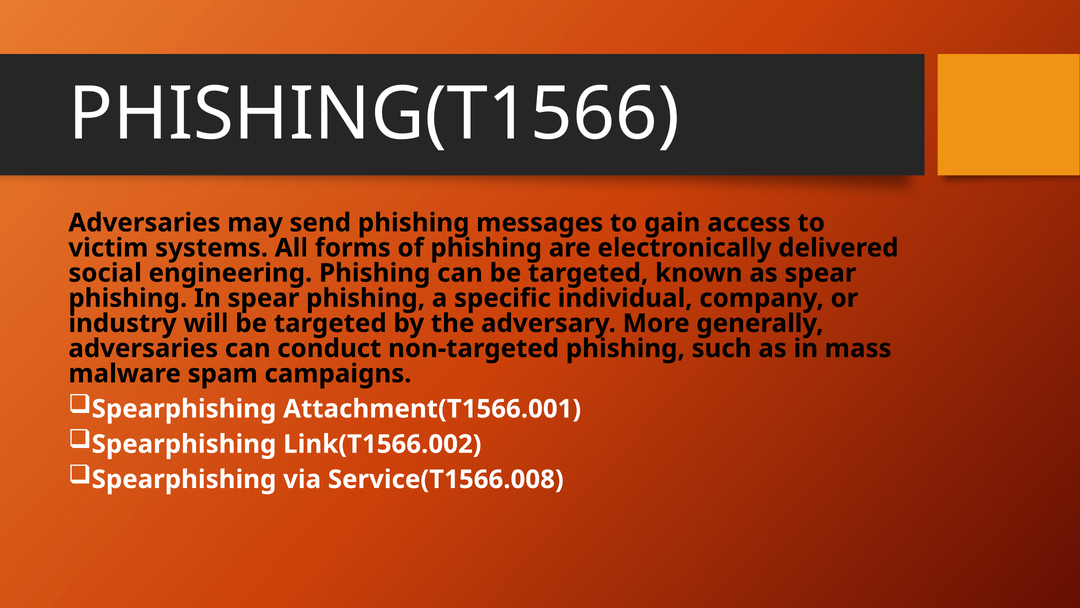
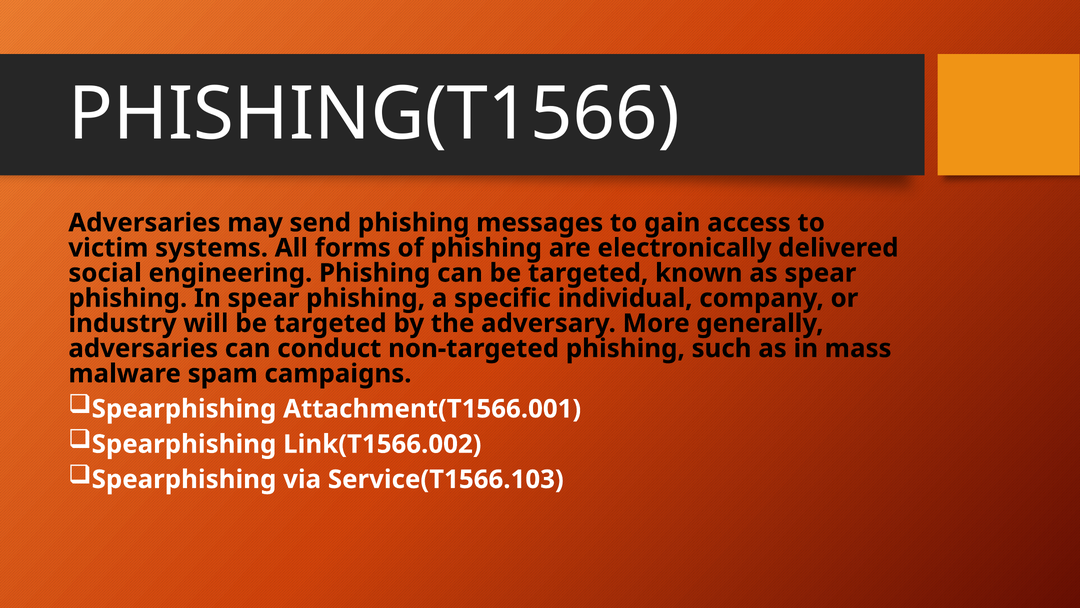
Service(T1566.008: Service(T1566.008 -> Service(T1566.103 (446, 479)
